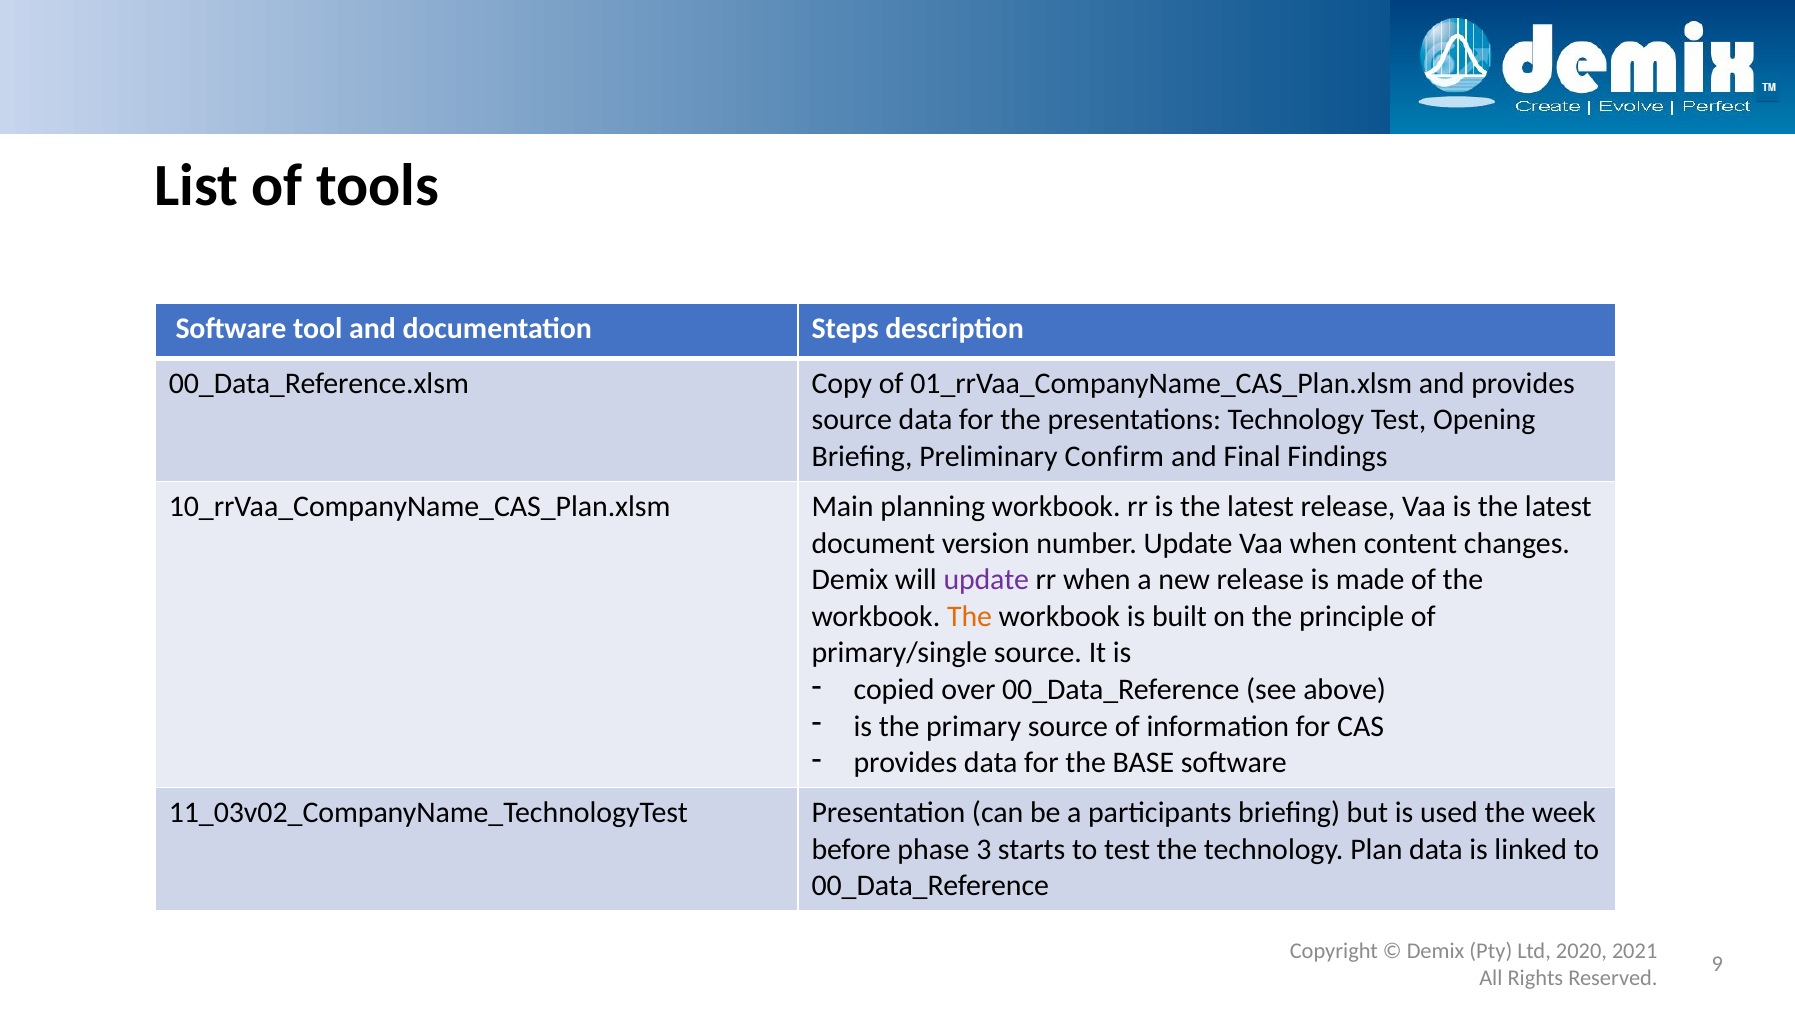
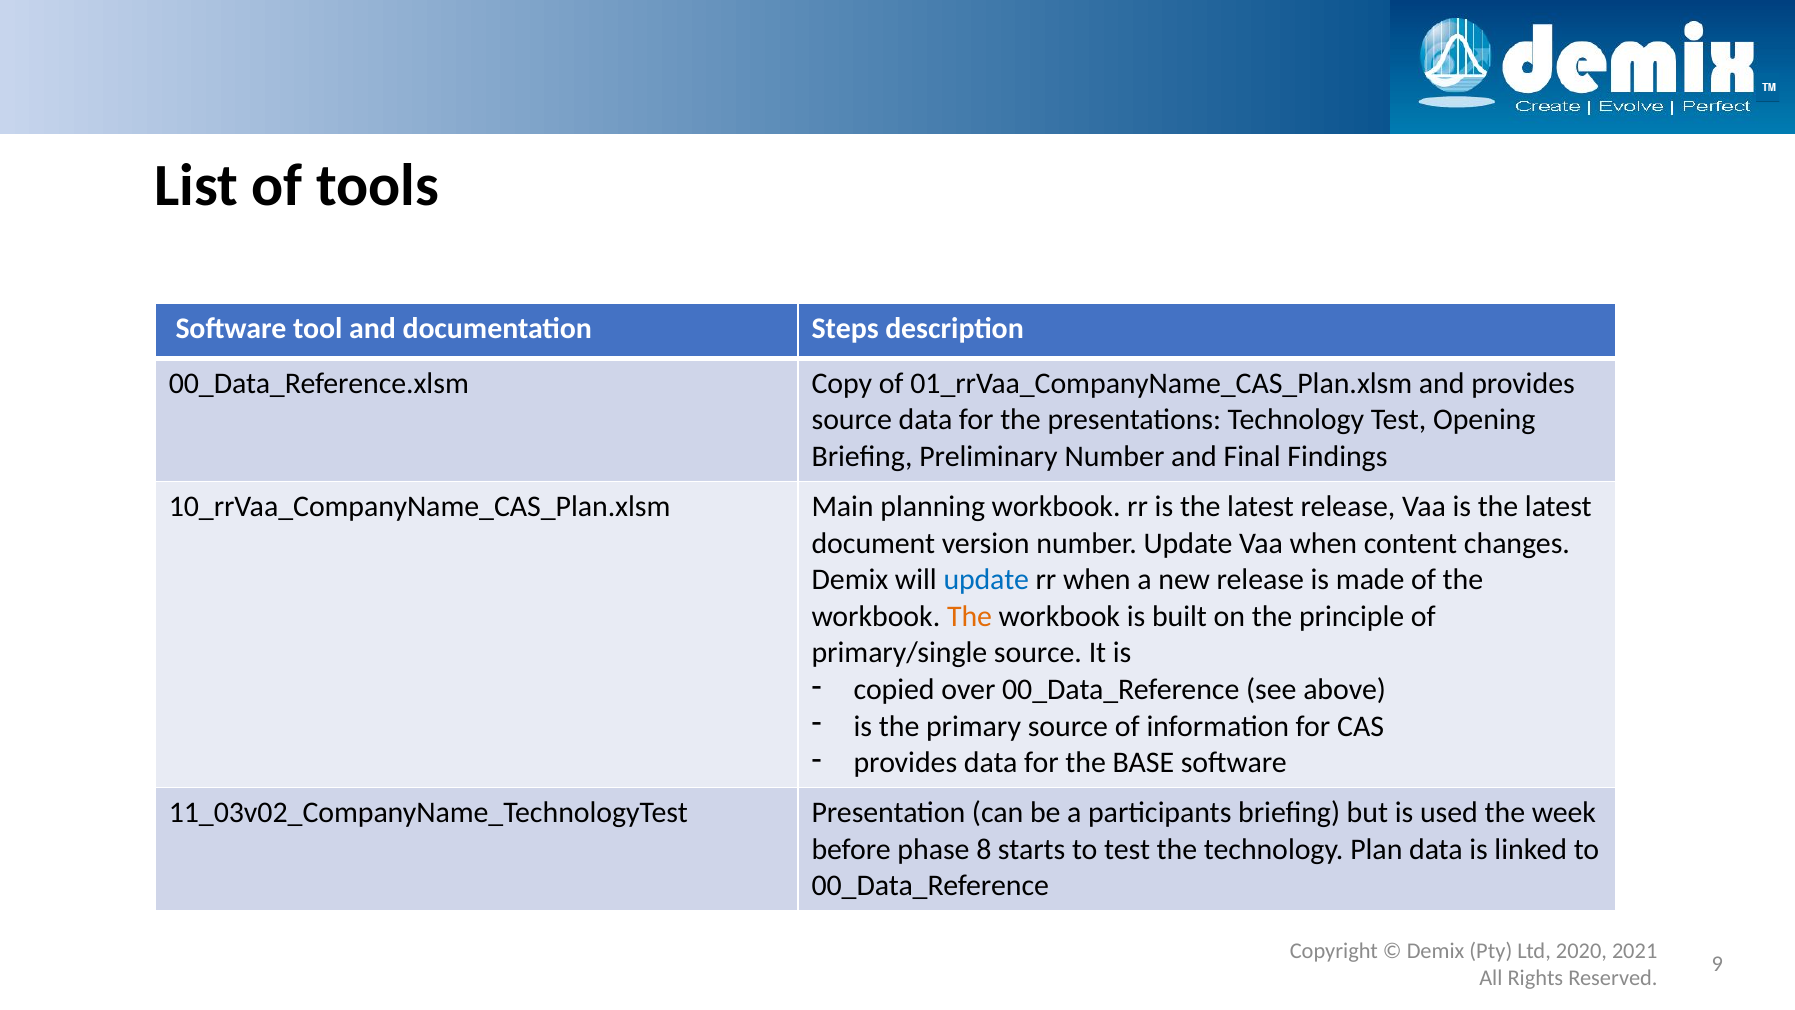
Preliminary Confirm: Confirm -> Number (1115, 456)
update colour: purple -> blue (986, 580)
3: 3 -> 8 (984, 849)
